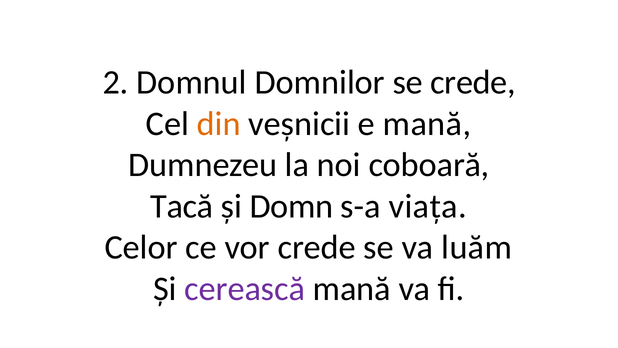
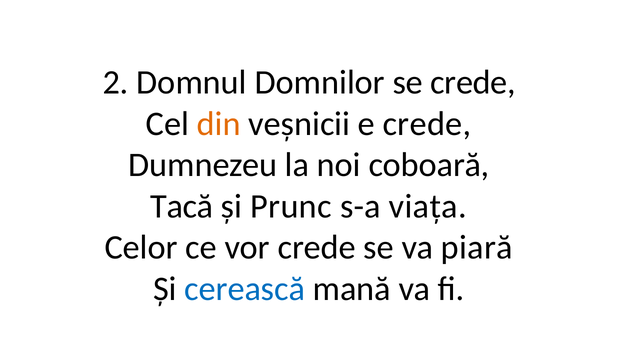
e mană: mană -> crede (427, 124)
Domn: Domn -> Prunc (291, 206)
luăm: luăm -> piară (477, 247)
cerească colour: purple -> blue (245, 288)
